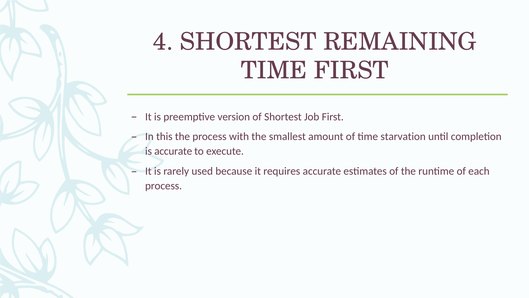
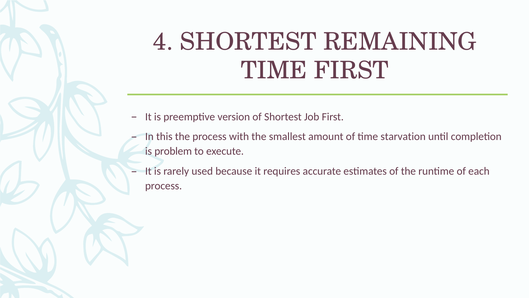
is accurate: accurate -> problem (173, 151)
